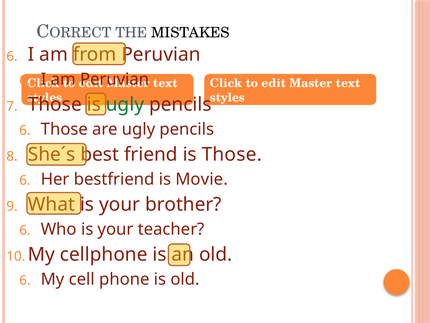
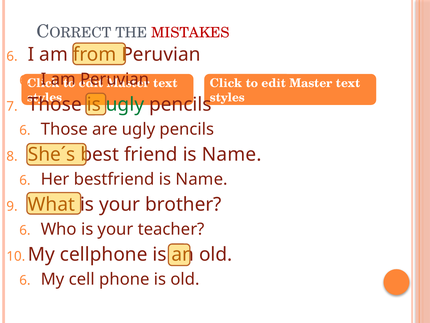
MISTAKES colour: black -> red (190, 33)
friend is Those: Those -> Name (232, 154)
bestfriend is Movie: Movie -> Name (202, 179)
